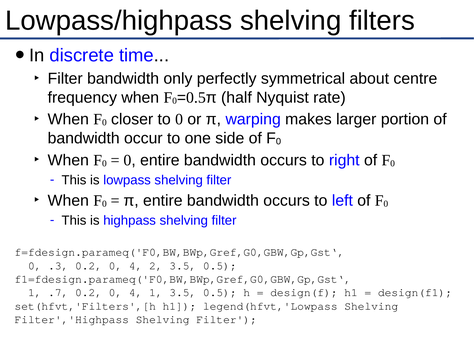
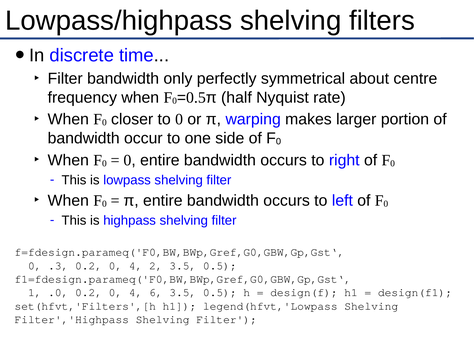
.7: .7 -> .0 (58, 292)
4 1: 1 -> 6 (156, 292)
